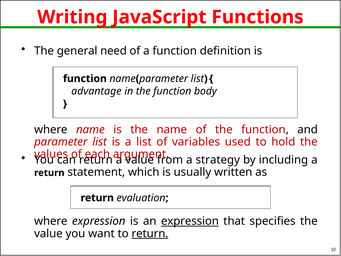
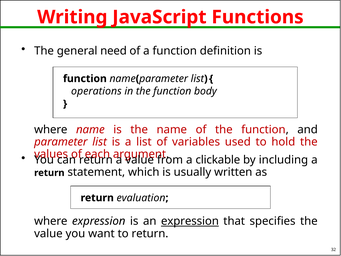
advantage: advantage -> operations (96, 91)
strategy: strategy -> clickable (218, 160)
return underline: present -> none (150, 233)
